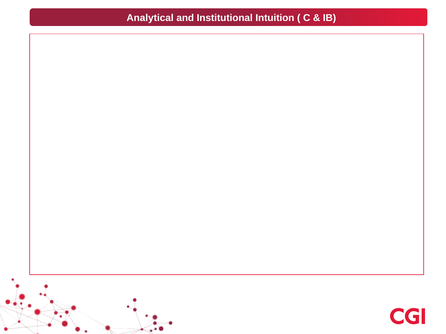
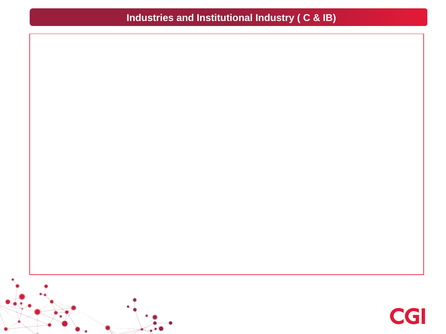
Analytical: Analytical -> Industries (150, 18)
Intuition: Intuition -> Industry (275, 18)
